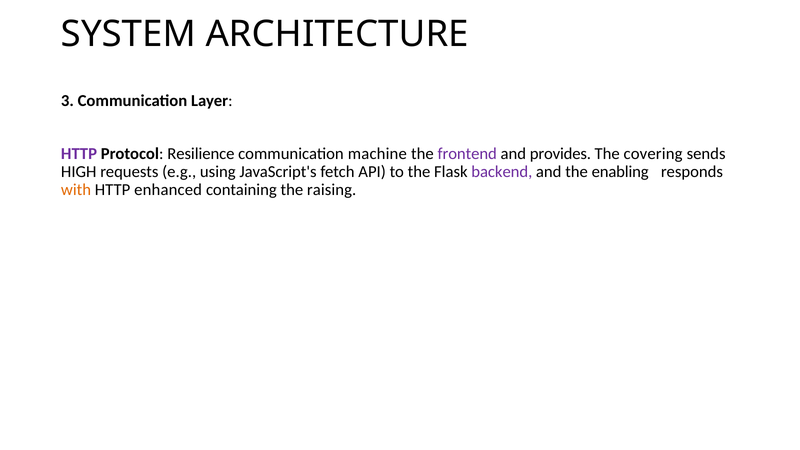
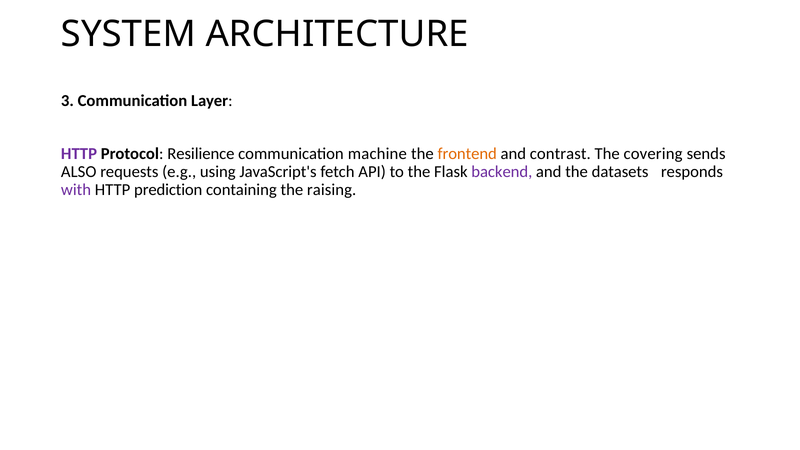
frontend colour: purple -> orange (467, 154)
provides: provides -> contrast (560, 154)
HIGH: HIGH -> ALSO (79, 172)
enabling: enabling -> datasets (620, 172)
with colour: orange -> purple (76, 190)
enhanced: enhanced -> prediction (168, 190)
